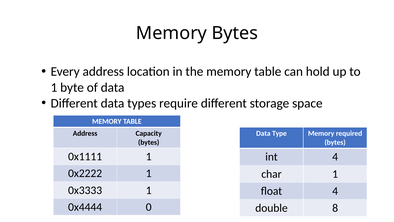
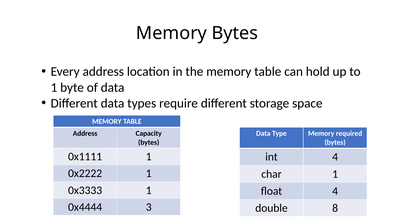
0: 0 -> 3 (149, 207)
